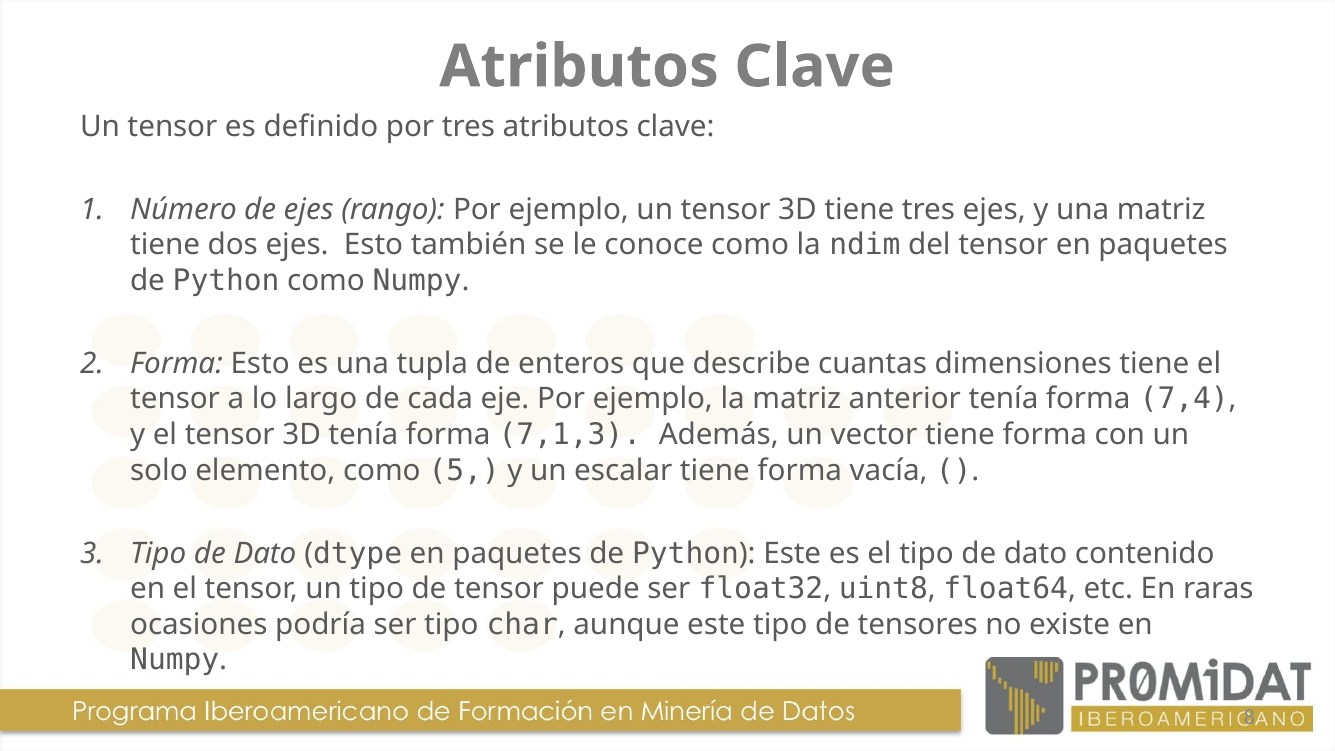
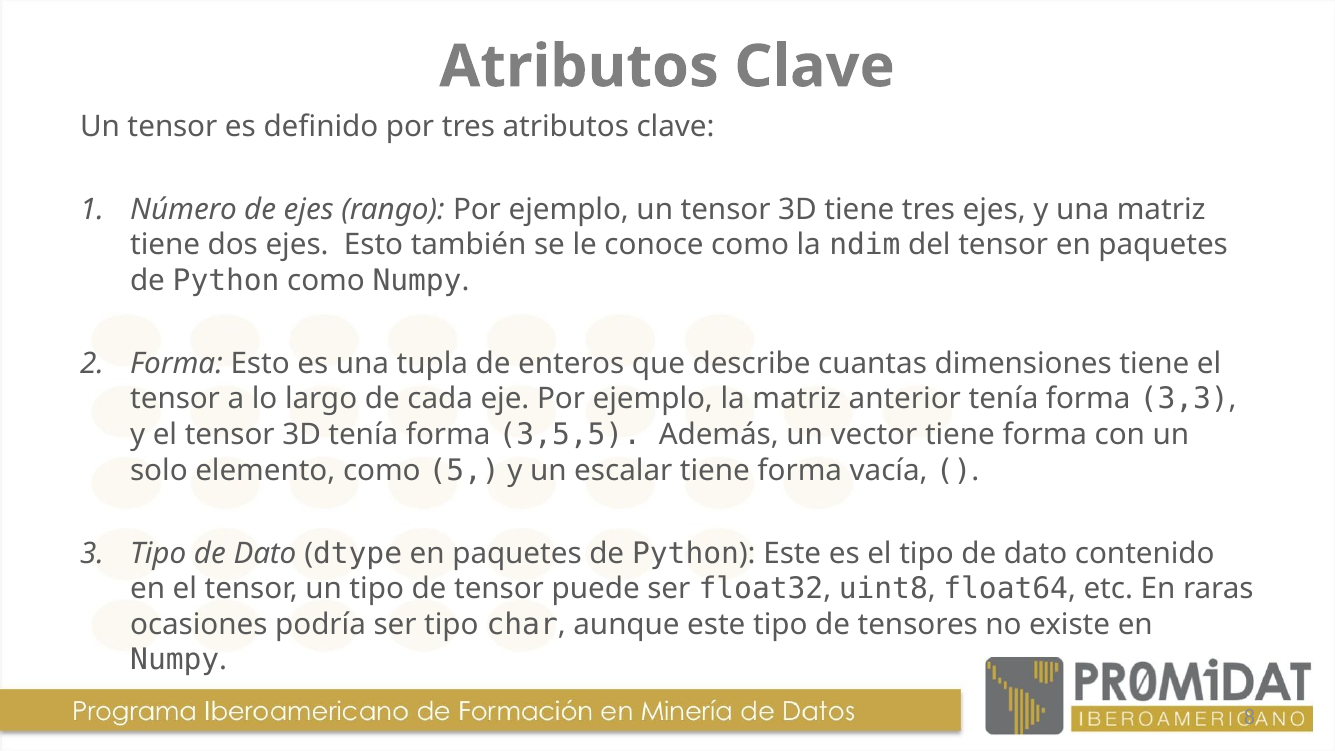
7,4: 7,4 -> 3,3 (1184, 399)
7,1,3: 7,1,3 -> 3,5,5 (570, 435)
